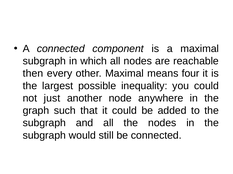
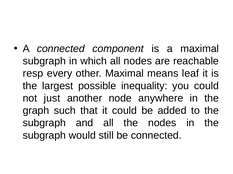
then: then -> resp (33, 74)
four: four -> leaf (190, 74)
